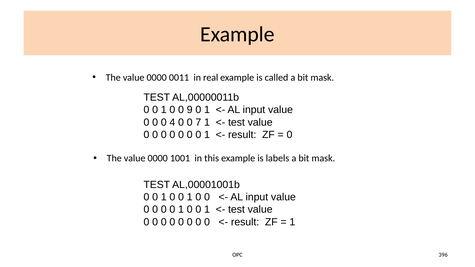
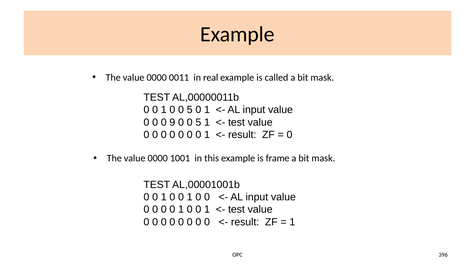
1 0 0 9: 9 -> 5 (190, 110)
4: 4 -> 9 (172, 122)
7: 7 -> 5 (198, 122)
labels: labels -> frame (278, 158)
